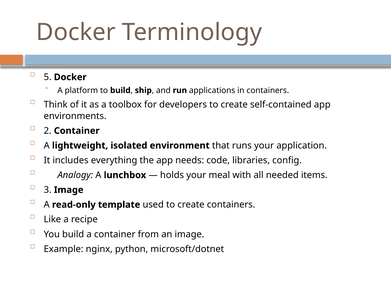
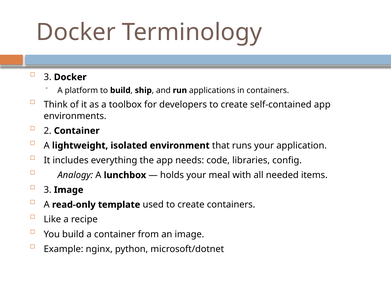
5: 5 -> 3 (48, 77)
